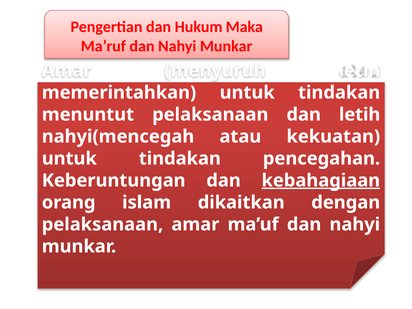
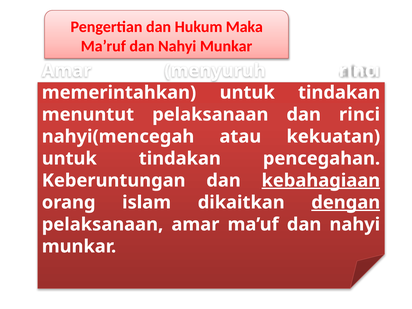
menyuruh letih: letih -> rinci (359, 71)
dan letih: letih -> rinci (360, 115)
dengan underline: none -> present (346, 202)
